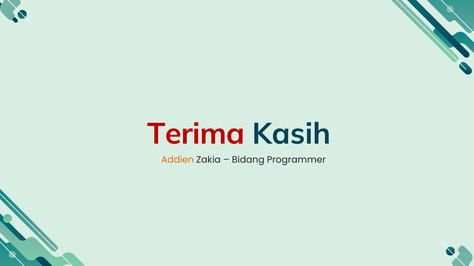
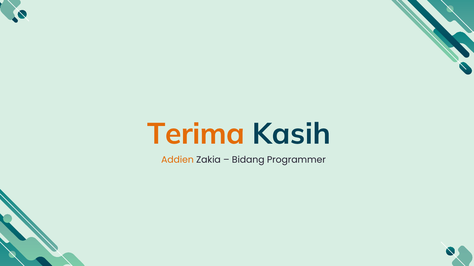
Terima colour: red -> orange (196, 134)
